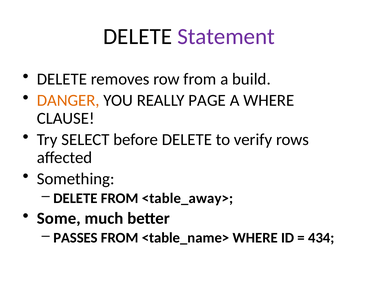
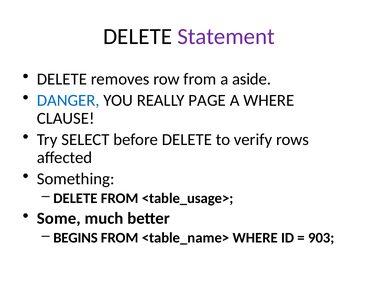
build: build -> aside (252, 79)
DANGER colour: orange -> blue (68, 100)
<table_away>: <table_away> -> <table_usage> (188, 199)
PASSES: PASSES -> BEGINS (76, 238)
434: 434 -> 903 (321, 238)
